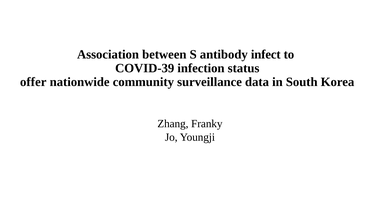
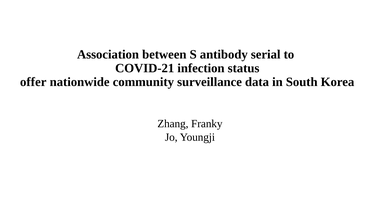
infect: infect -> serial (266, 54)
COVID-39: COVID-39 -> COVID-21 (145, 68)
